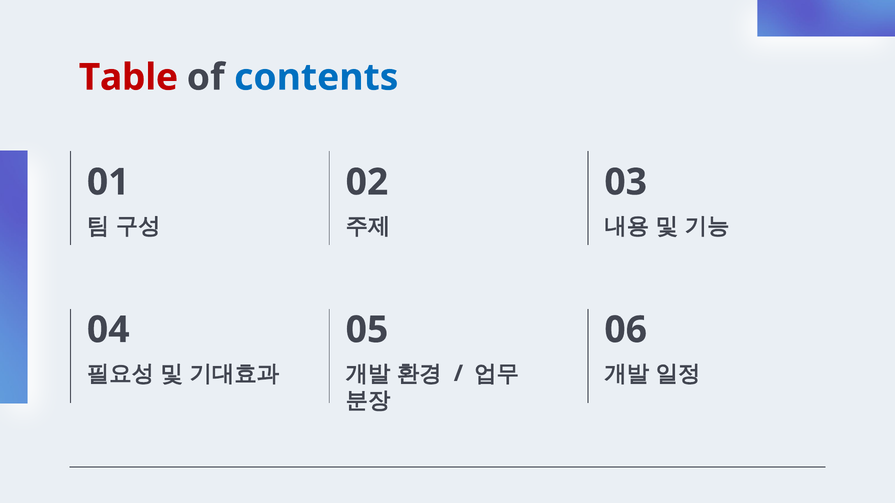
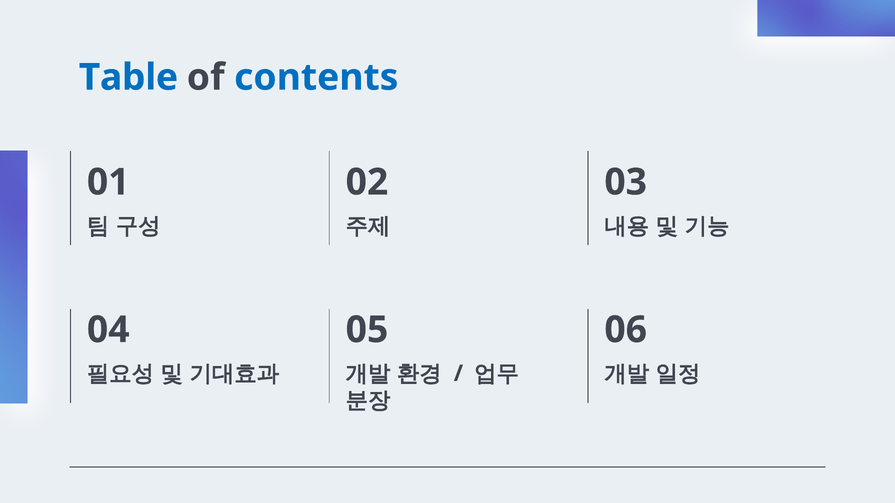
Table colour: red -> blue (128, 77)
